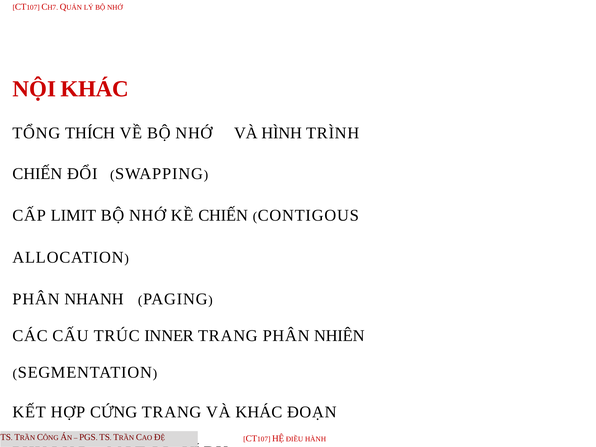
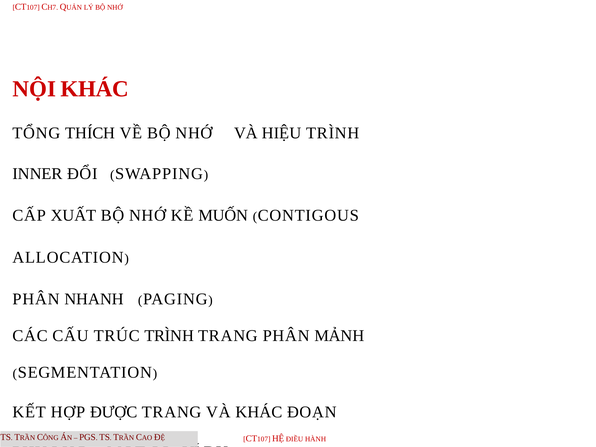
HÌNH: HÌNH -> HIỆU (282, 133)
CHIẾN: CHIẾN -> INNER (37, 174)
LIMIT: LIMIT -> XUẤT (74, 216)
KỀ CHIẾN: CHIẾN -> MUỐN (223, 216)
TRÚC INNER: INNER -> TRÌNH (169, 336)
NHIÊN: NHIÊN -> MẢNH (339, 336)
CỨNG: CỨNG -> ĐƯỢC (114, 412)
